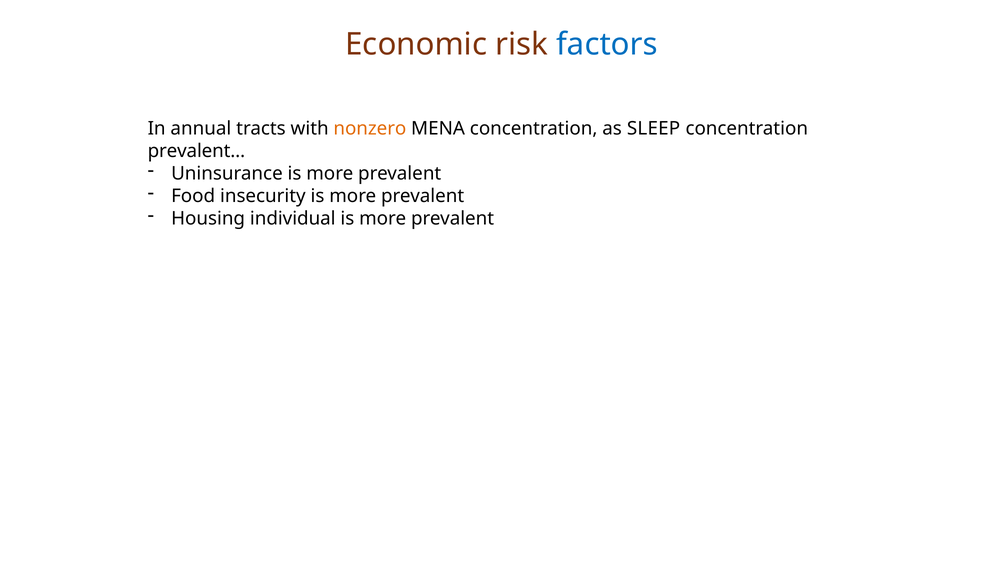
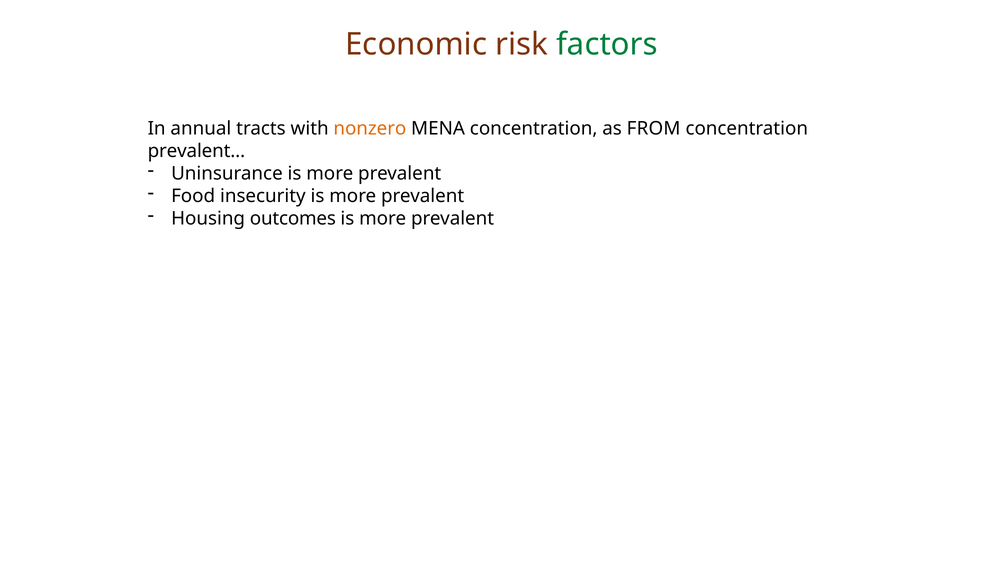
factors colour: blue -> green (607, 44)
SLEEP: SLEEP -> FROM (654, 128)
individual: individual -> outcomes (293, 219)
